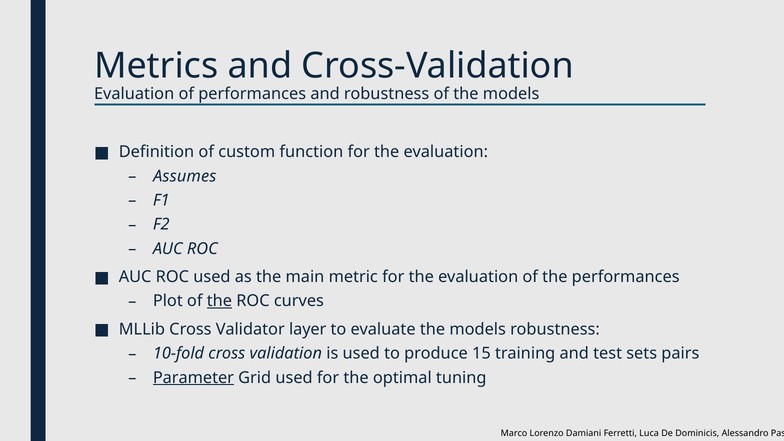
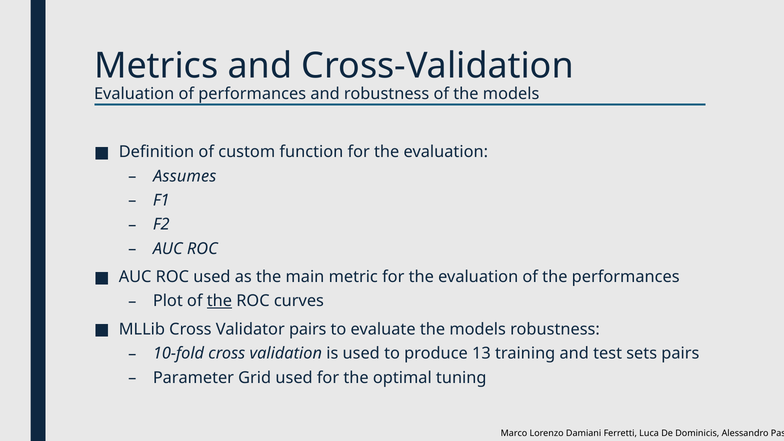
Validator layer: layer -> pairs (308, 329)
15: 15 -> 13 (481, 354)
Parameter underline: present -> none (193, 378)
